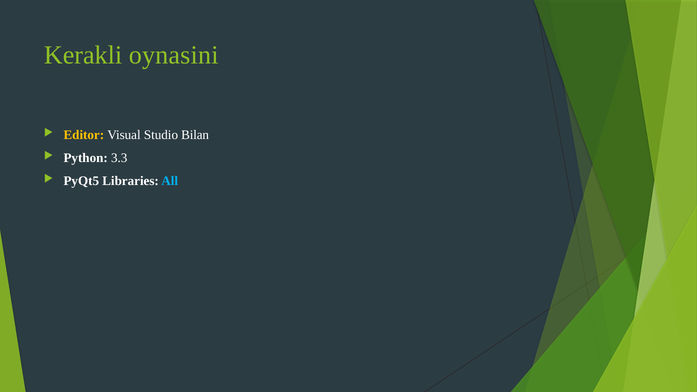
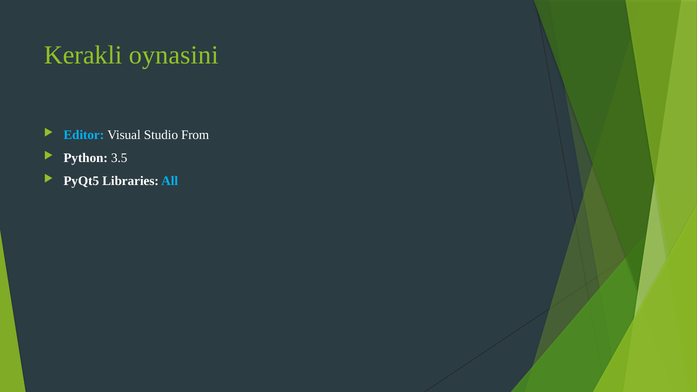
Editor colour: yellow -> light blue (84, 135)
Bilan: Bilan -> From (195, 135)
3.3: 3.3 -> 3.5 (119, 158)
